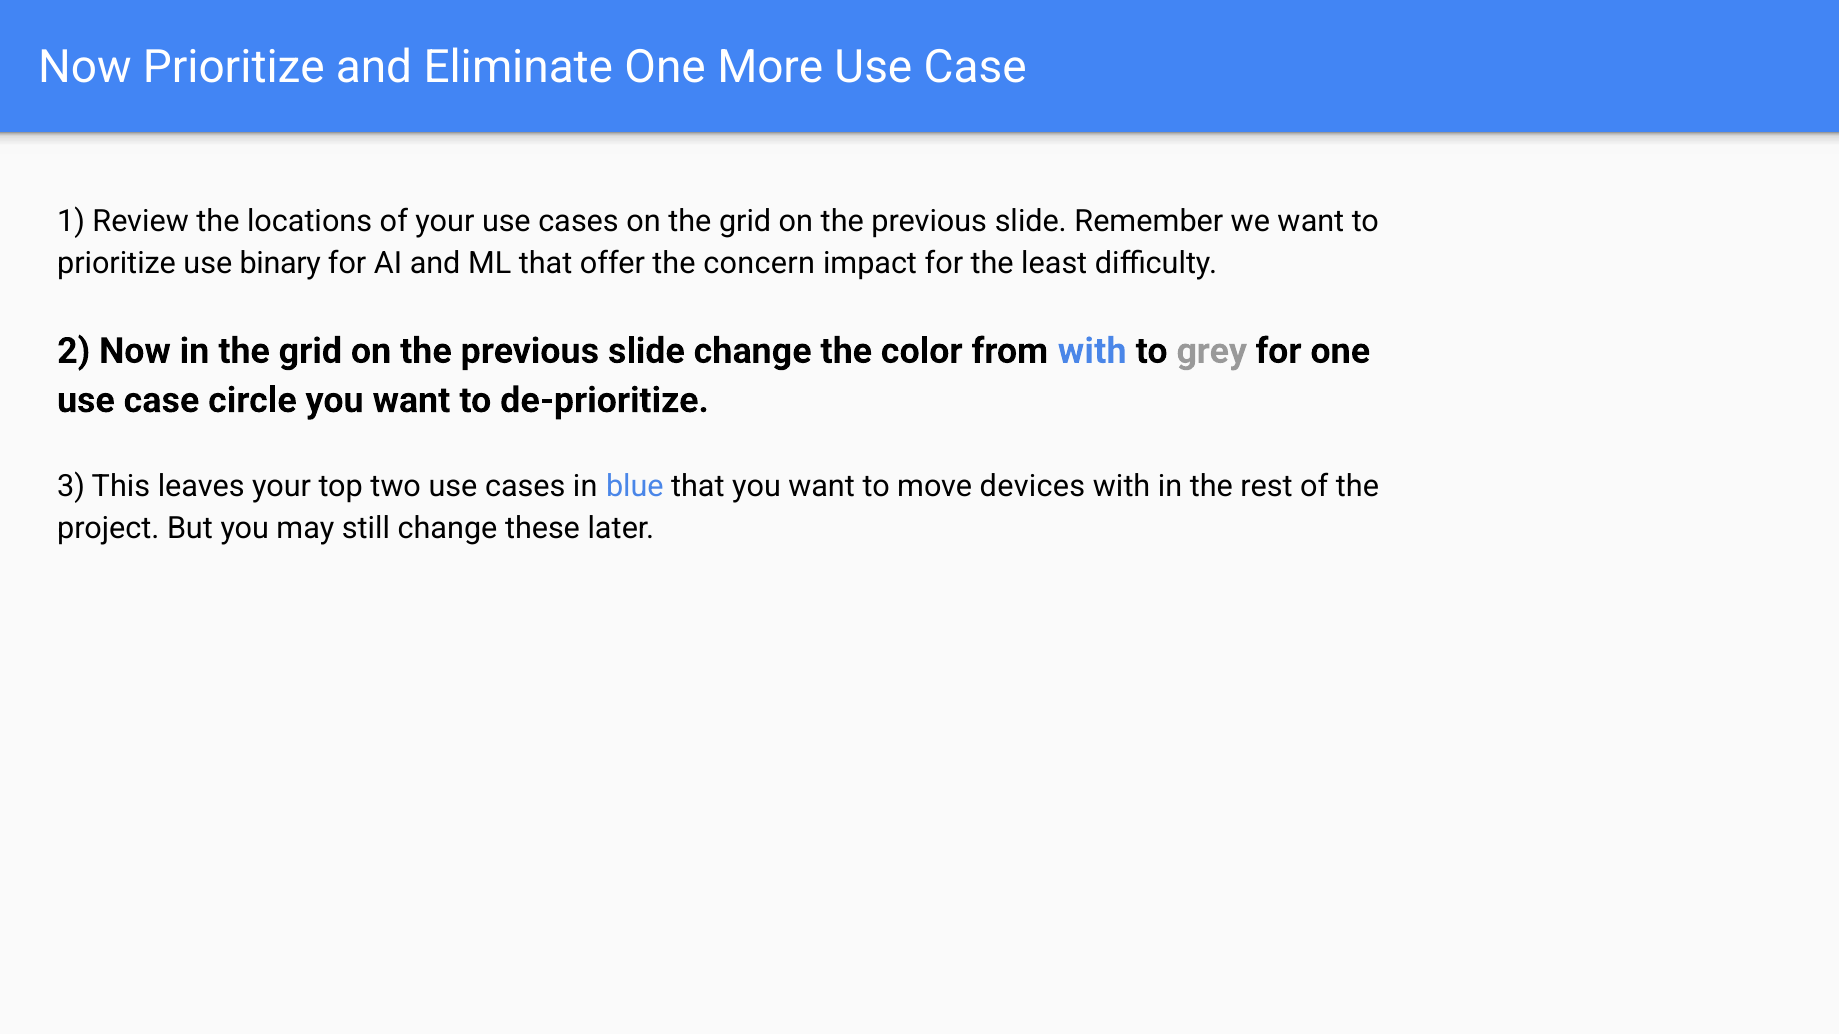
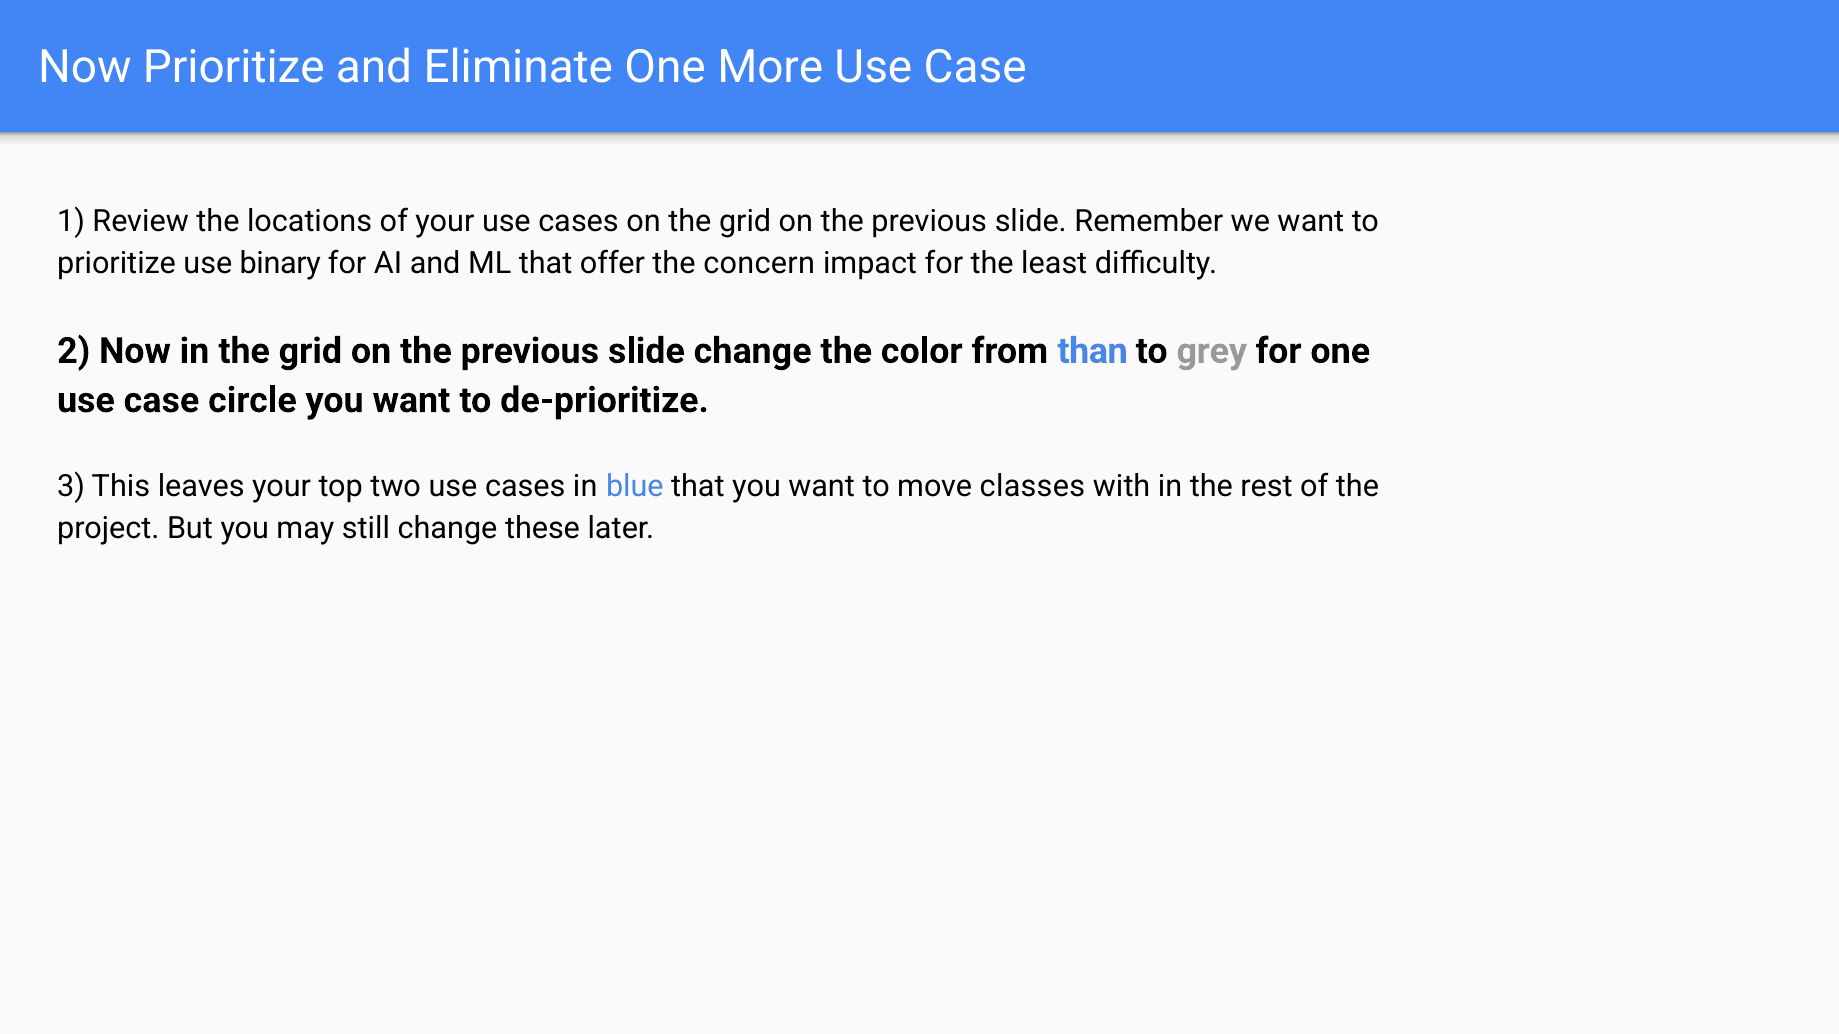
from with: with -> than (1093, 351)
devices: devices -> classes (1032, 486)
